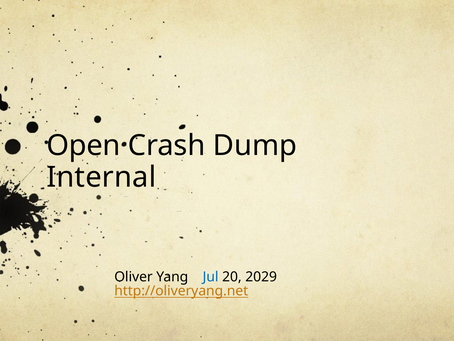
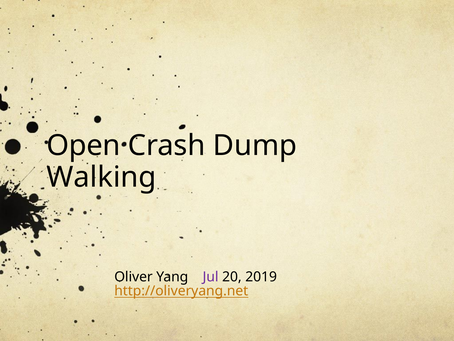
Internal: Internal -> Walking (101, 177)
Jul colour: blue -> purple (211, 276)
2029: 2029 -> 2019 (261, 276)
